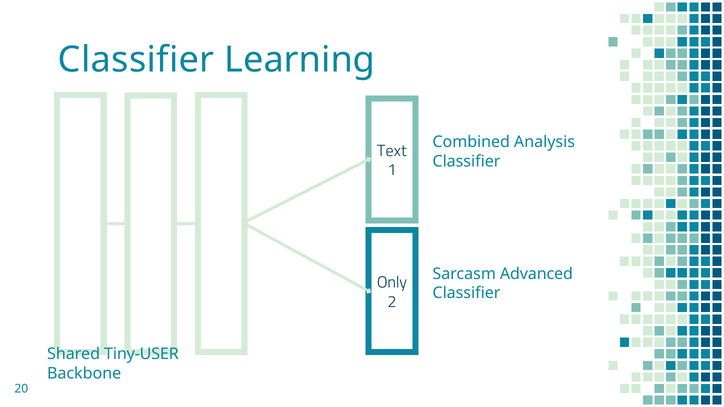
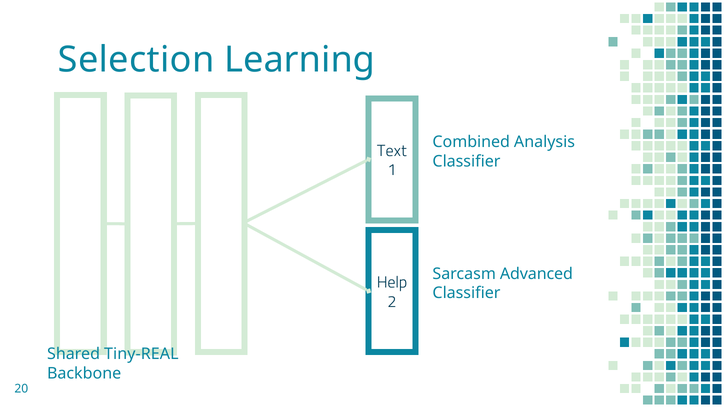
Classifier: Classifier -> Selection (136, 60)
Only: Only -> Help (392, 283)
Tiny-USER: Tiny-USER -> Tiny-REAL (141, 354)
